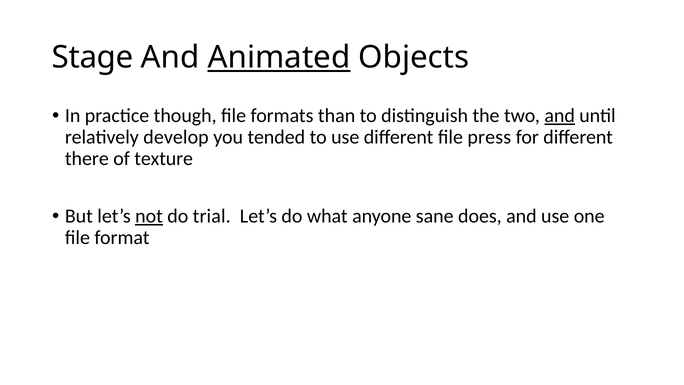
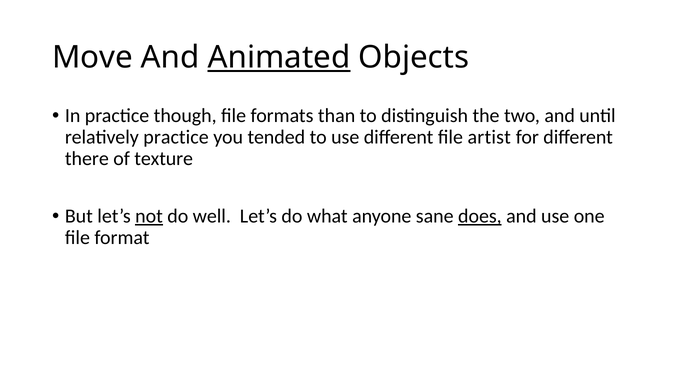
Stage: Stage -> Move (92, 57)
and underline: present -> none (560, 116)
relatively develop: develop -> practice (176, 137)
press: press -> artist (489, 137)
trial: trial -> well (212, 216)
does underline: none -> present (480, 216)
